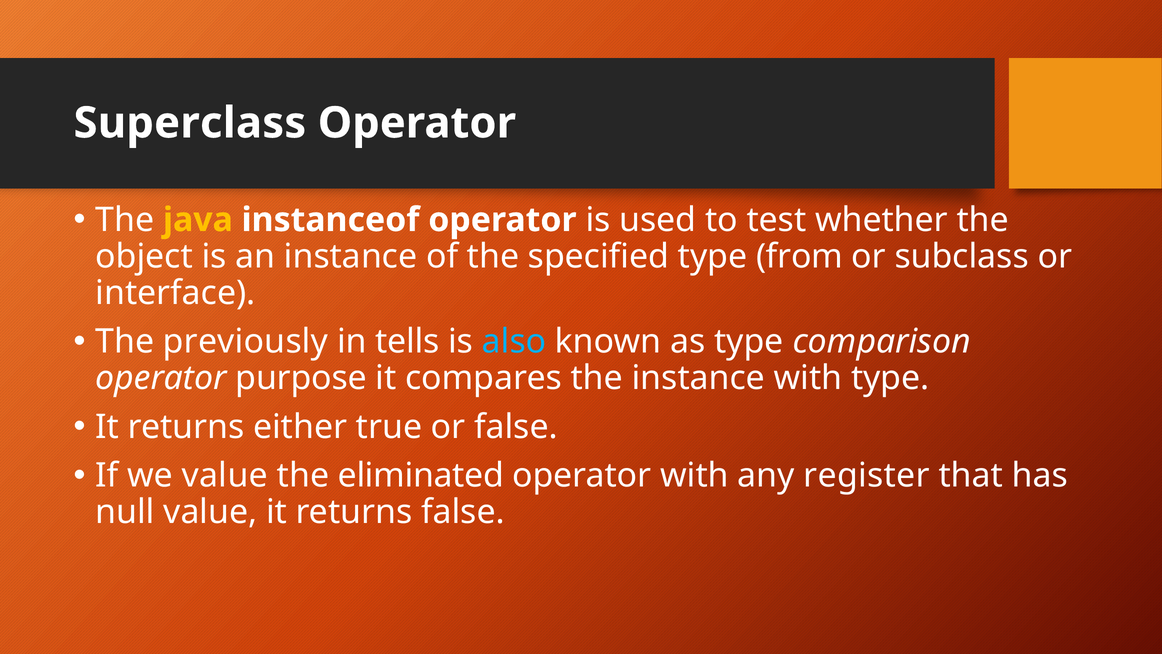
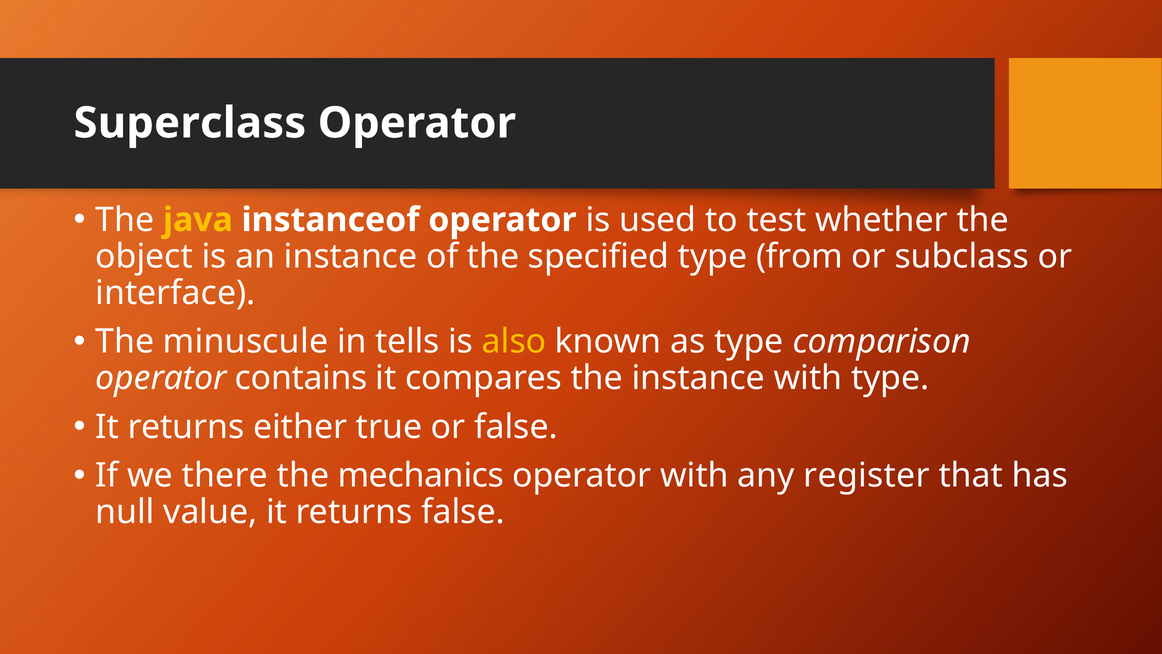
previously: previously -> minuscule (246, 341)
also colour: light blue -> yellow (514, 341)
purpose: purpose -> contains (301, 378)
we value: value -> there (225, 475)
eliminated: eliminated -> mechanics (421, 475)
